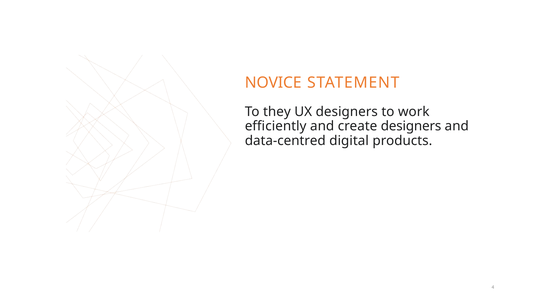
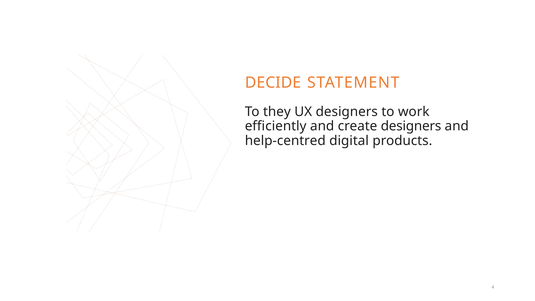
NOVICE: NOVICE -> DECIDE (273, 83)
data-centred: data-centred -> help-centred (285, 141)
